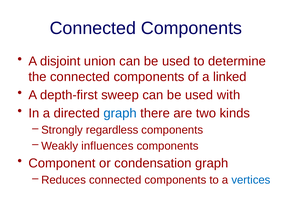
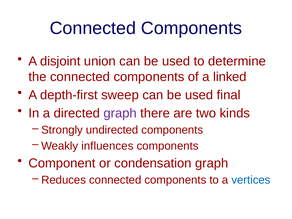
with: with -> final (229, 95)
graph colour: blue -> purple (120, 113)
regardless: regardless -> undirected (112, 130)
